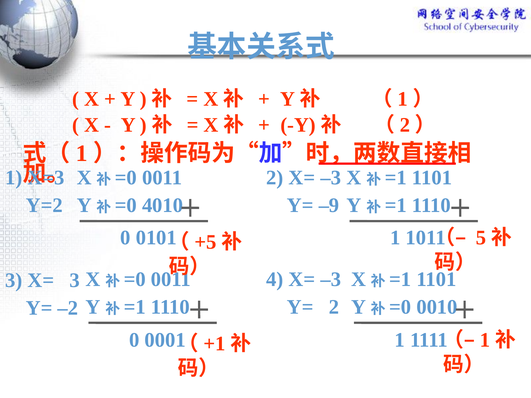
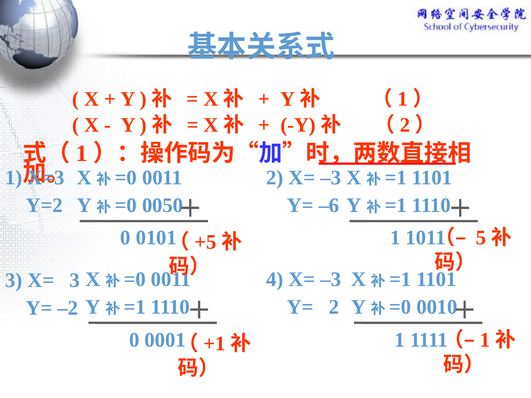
4010: 4010 -> 0050 (163, 205)
–9: –9 -> –6 (329, 205)
